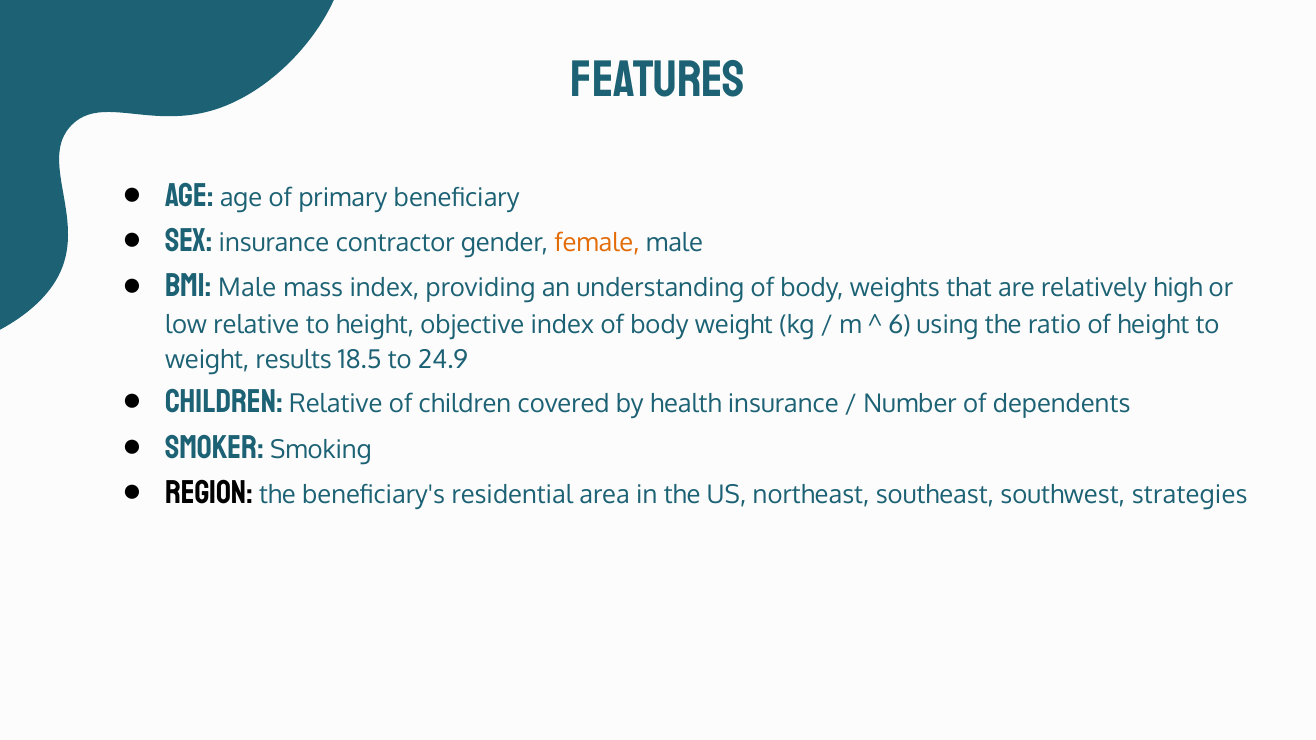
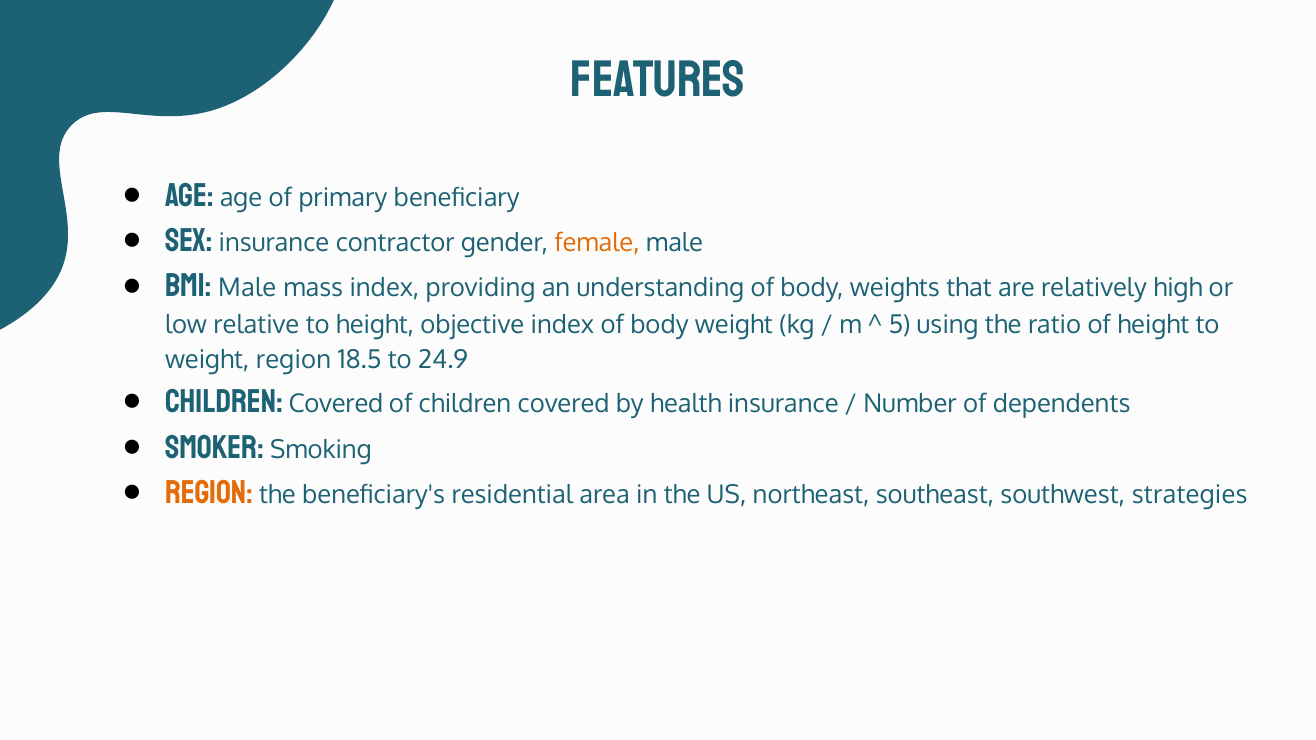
6: 6 -> 5 (900, 325)
weight results: results -> region (293, 360)
Relative: Relative -> Covered (336, 404)
region colour: black -> orange (209, 493)
